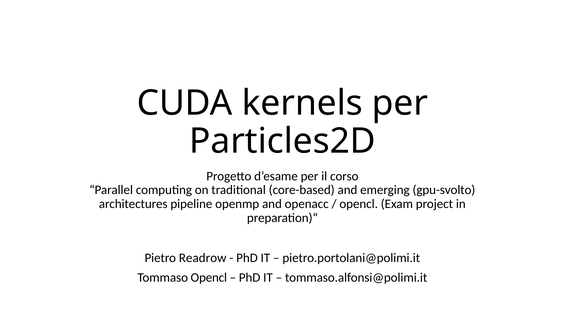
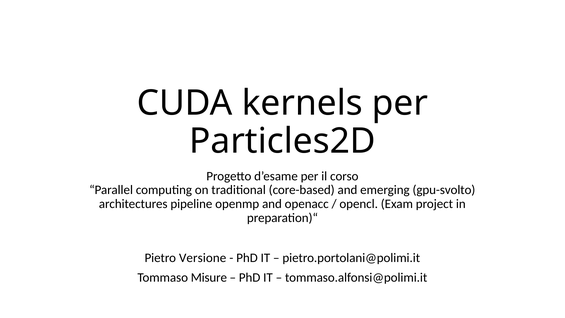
Readrow: Readrow -> Versione (203, 258)
Tommaso Opencl: Opencl -> Misure (209, 277)
